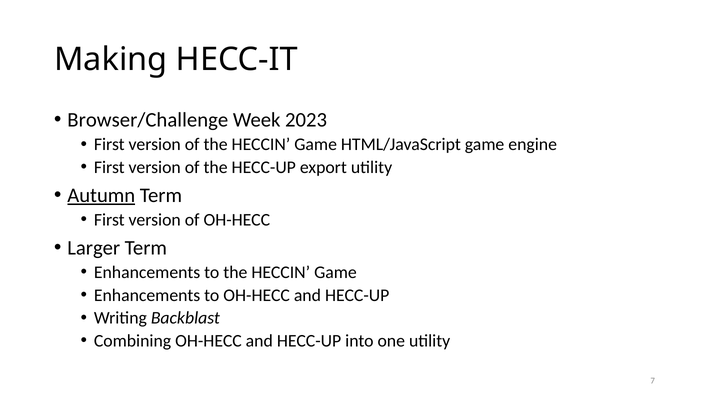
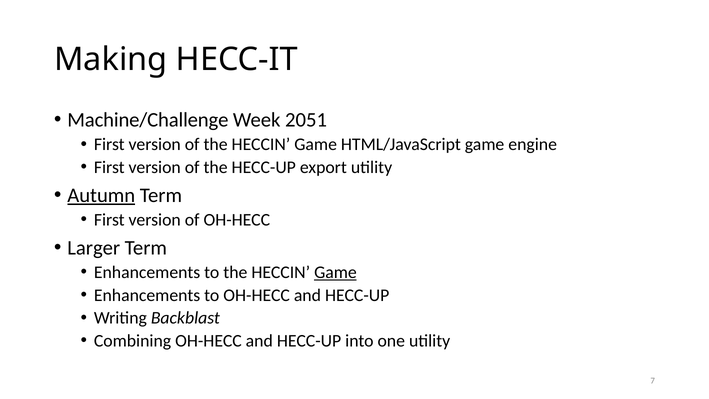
Browser/Challenge: Browser/Challenge -> Machine/Challenge (148, 120)
2023: 2023 -> 2051 (306, 120)
Game underline: none -> present (335, 272)
